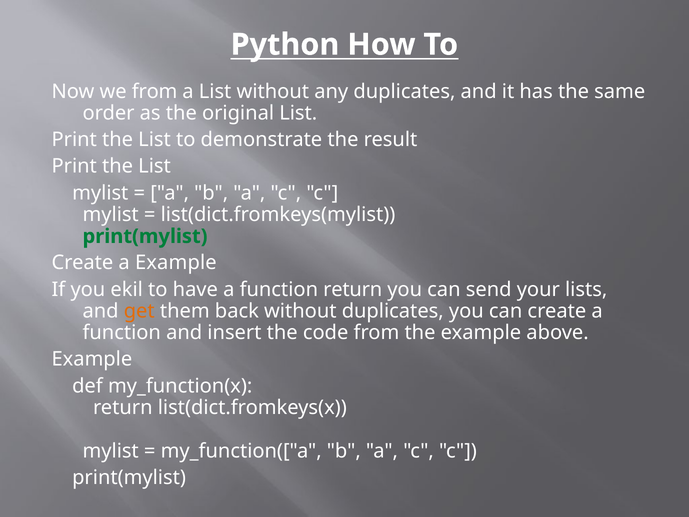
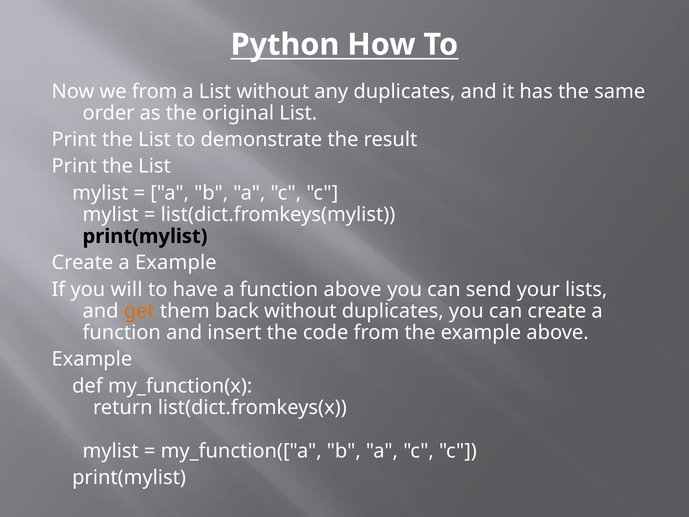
print(mylist colour: green -> black (145, 236)
ekil: ekil -> will (127, 289)
function return: return -> above (352, 289)
